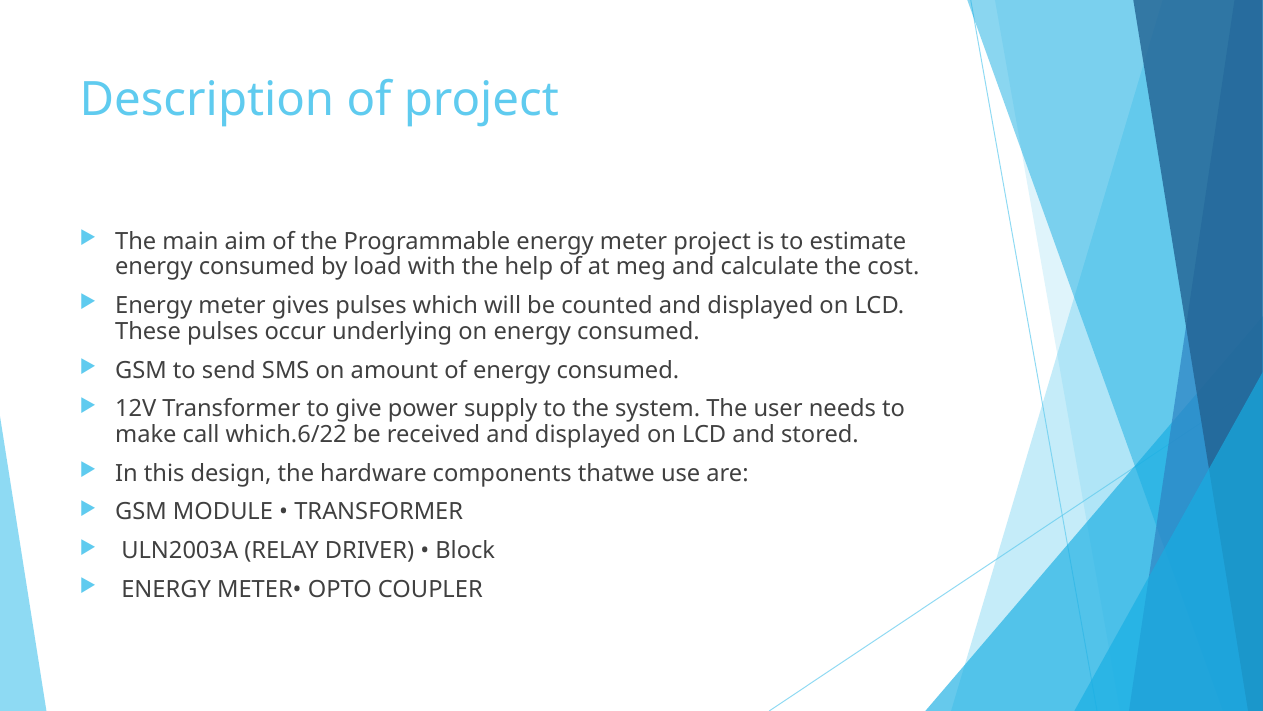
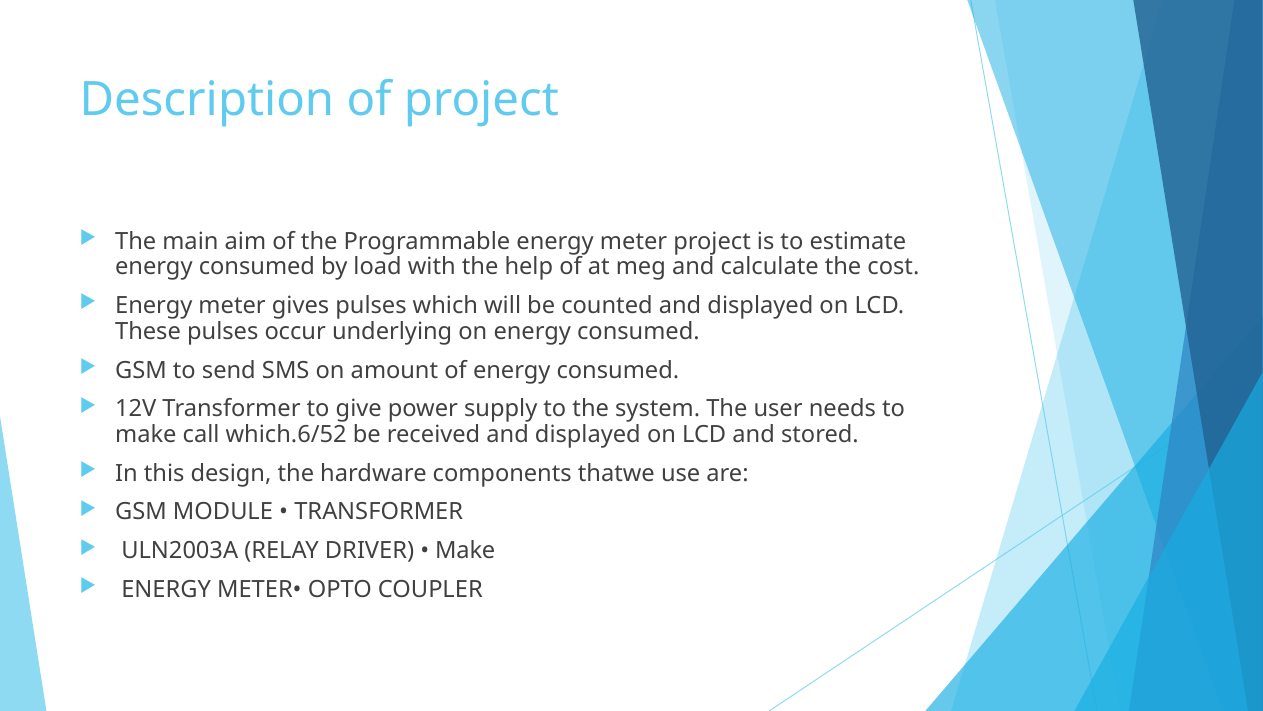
which.6/22: which.6/22 -> which.6/52 (286, 434)
Block: Block -> Make (465, 550)
